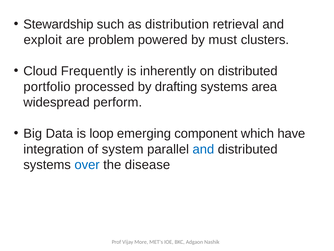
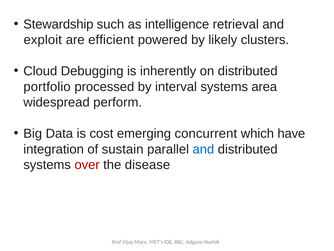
distribution: distribution -> intelligence (177, 24)
problem: problem -> efficient (111, 40)
must: must -> likely (223, 40)
Frequently: Frequently -> Debugging (92, 71)
drafting: drafting -> interval (176, 87)
loop: loop -> cost (101, 133)
component: component -> concurrent (206, 133)
system: system -> sustain (123, 149)
over colour: blue -> red (87, 165)
